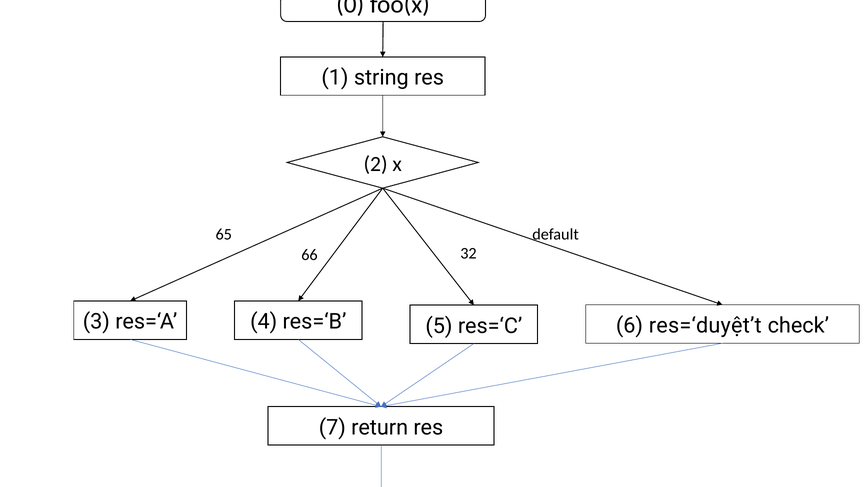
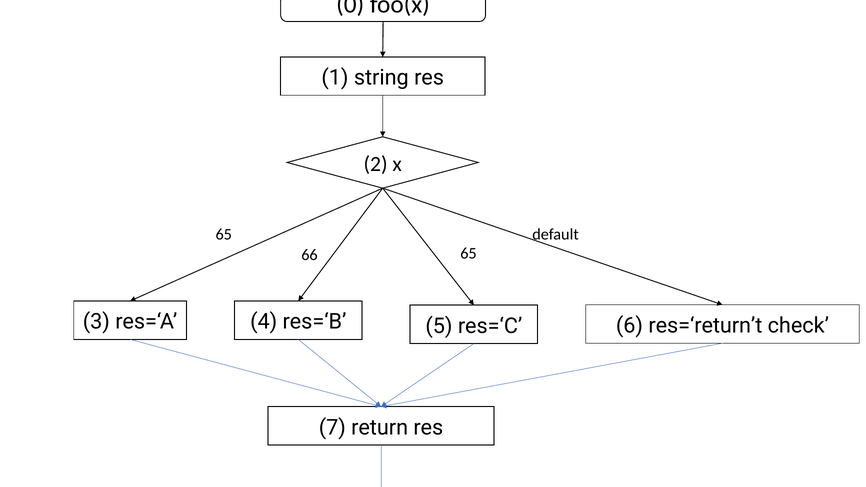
66 32: 32 -> 65 (468, 254)
res=‘duyệt’t: res=‘duyệt’t -> res=‘return’t (705, 326)
